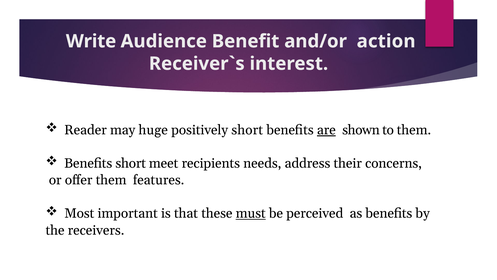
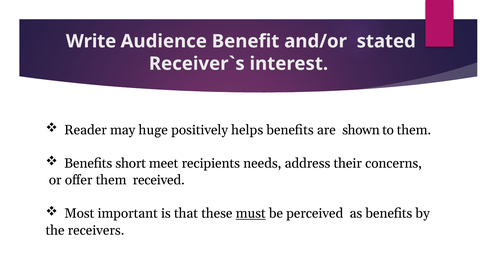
action: action -> stated (386, 41)
positively short: short -> helps (247, 130)
are underline: present -> none (326, 130)
features: features -> received (159, 180)
